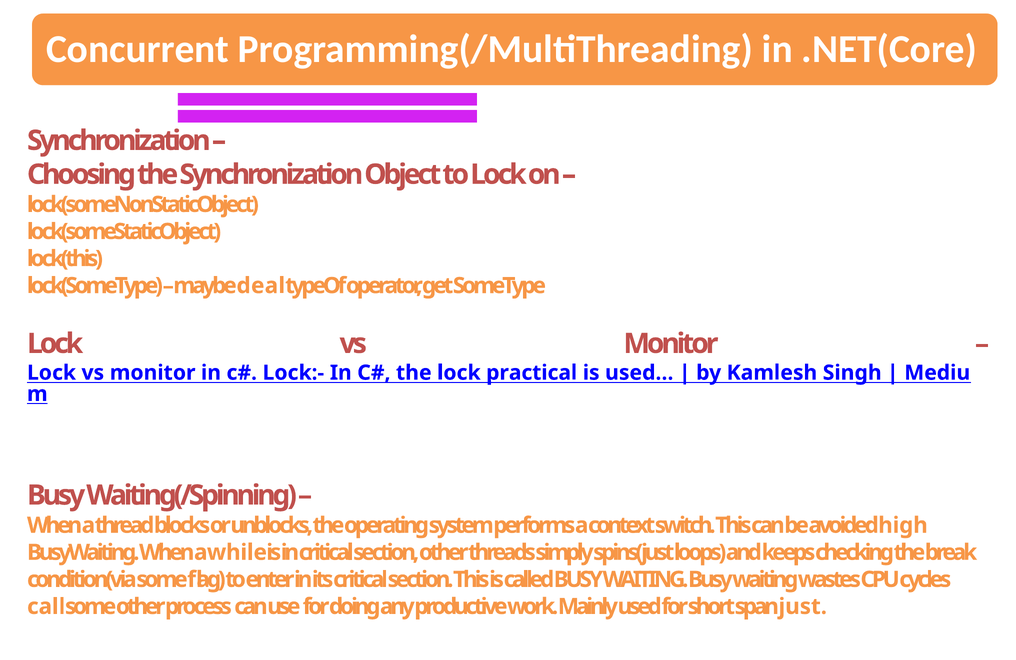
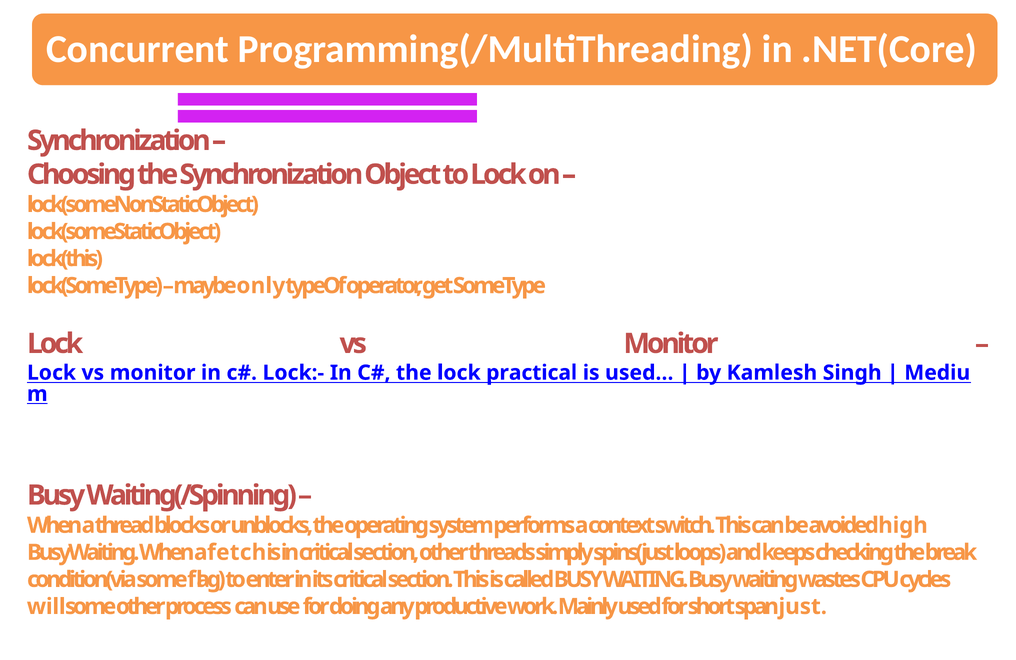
deal: deal -> only (261, 286)
while: while -> fetch (237, 553)
call: call -> will (46, 607)
